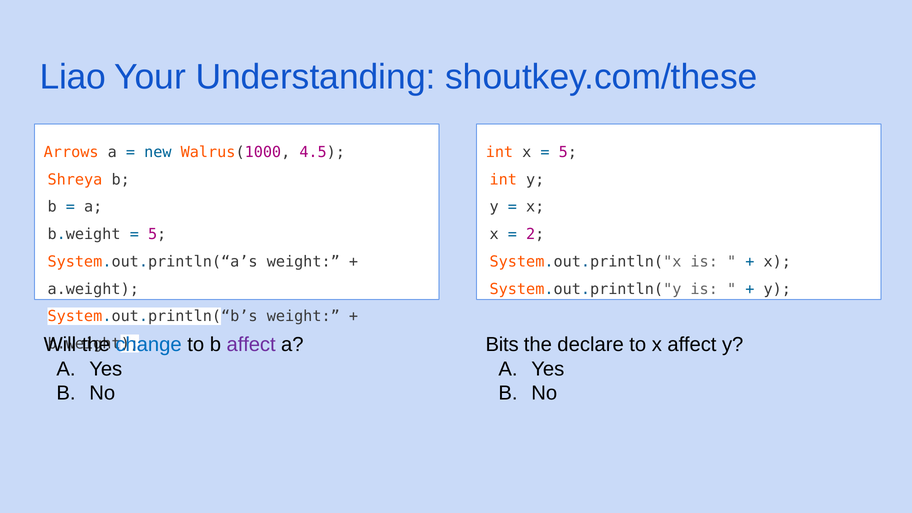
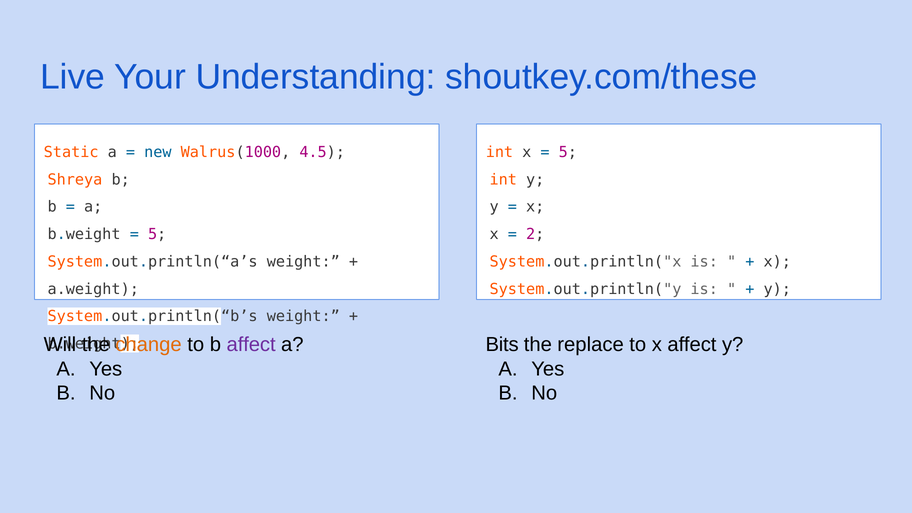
Liao: Liao -> Live (73, 77)
Arrows: Arrows -> Static (71, 152)
change colour: blue -> orange (149, 345)
declare: declare -> replace (591, 345)
